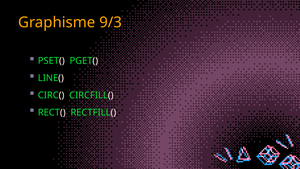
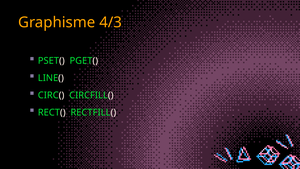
9/3: 9/3 -> 4/3 (111, 22)
